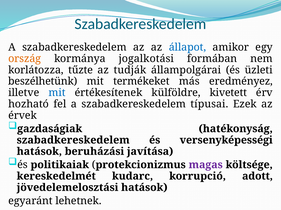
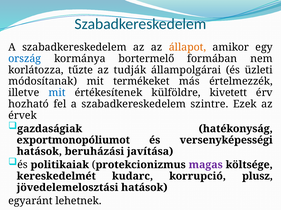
állapot colour: blue -> orange (187, 47)
ország colour: orange -> blue (25, 59)
jogalkotási: jogalkotási -> bortermelő (146, 59)
beszélhetünk: beszélhetünk -> módosítanak (43, 82)
eredményez: eredményez -> értelmezzék (241, 82)
típusai: típusai -> szintre (209, 104)
szabadkereskedelem: szabadkereskedelem -> exportmonopóliumot (73, 141)
adott: adott -> plusz (257, 177)
